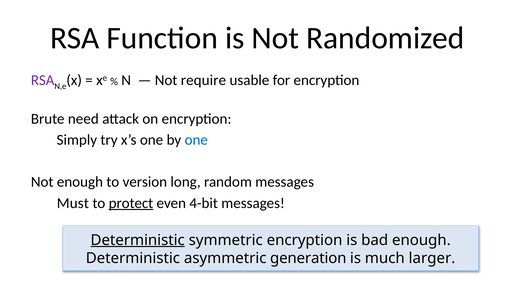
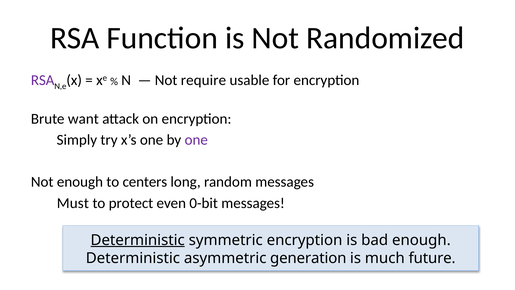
need: need -> want (83, 119)
one colour: blue -> purple (196, 140)
version: version -> centers (145, 182)
protect underline: present -> none (131, 203)
4-bit: 4-bit -> 0-bit (204, 203)
larger: larger -> future (432, 258)
